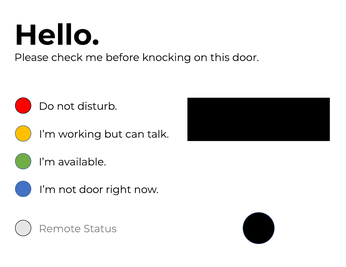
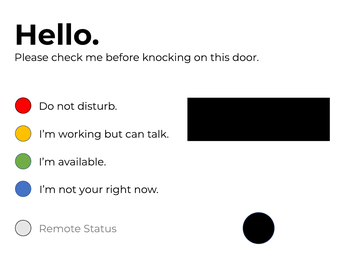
not door: door -> your (91, 190)
